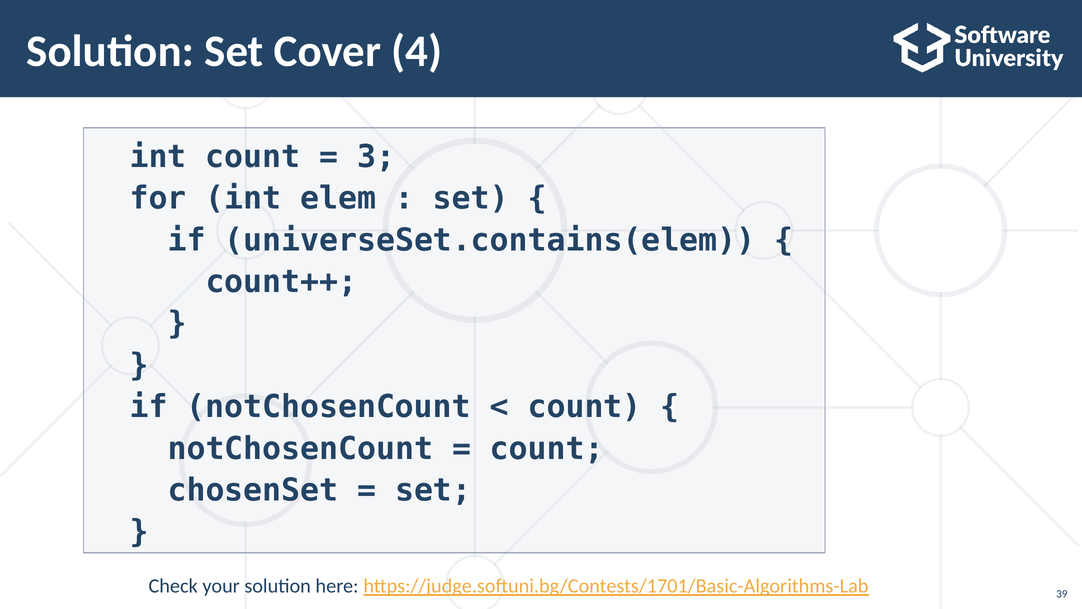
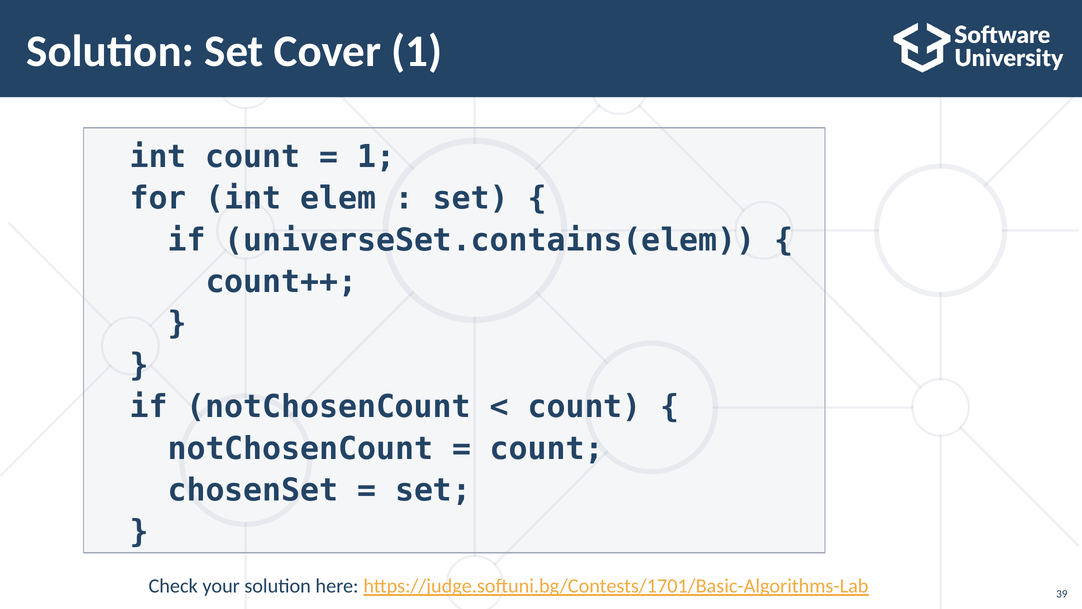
Cover 4: 4 -> 1 (417, 51)
3: 3 -> 1 (376, 157)
